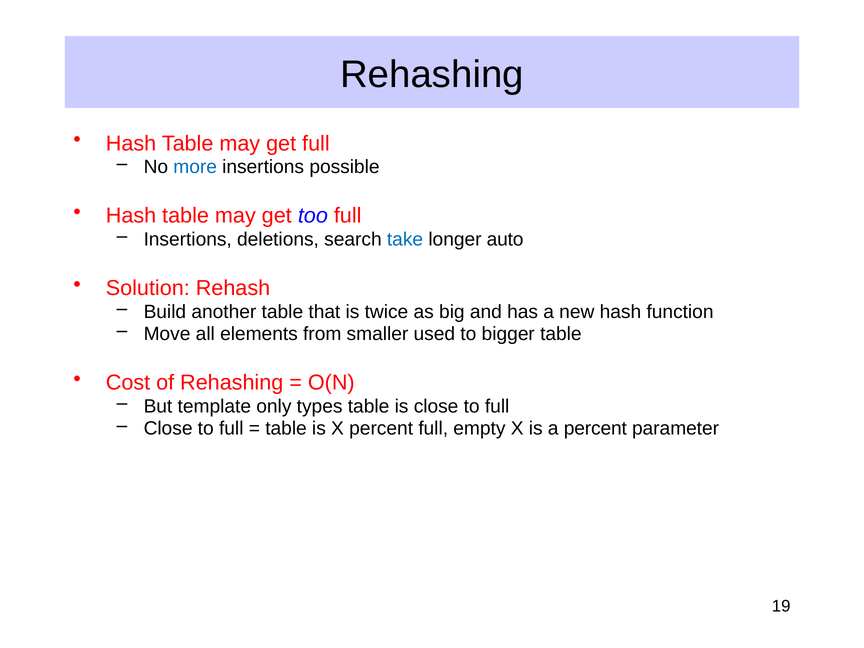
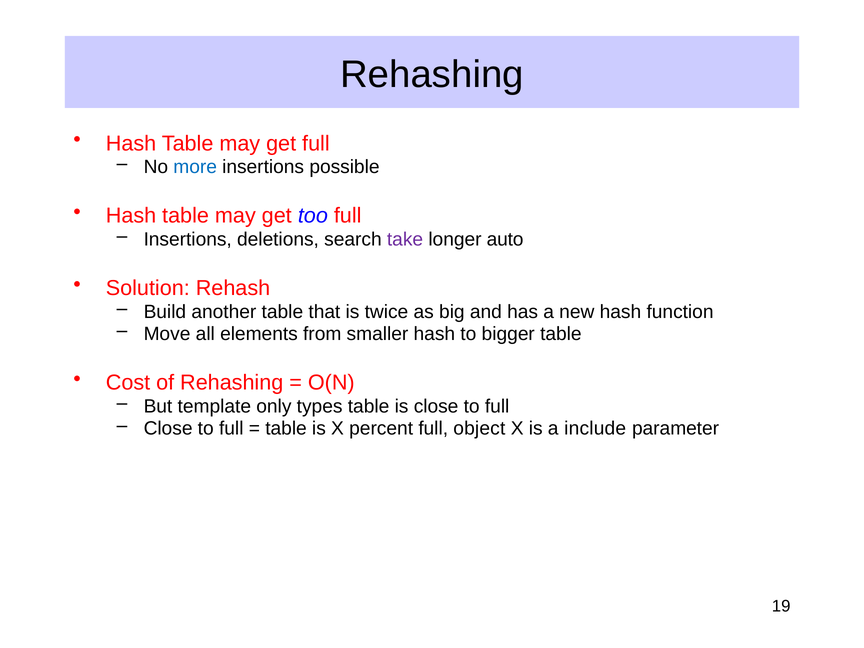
take colour: blue -> purple (405, 239)
smaller used: used -> hash (434, 334)
empty: empty -> object (479, 429)
a percent: percent -> include (595, 429)
